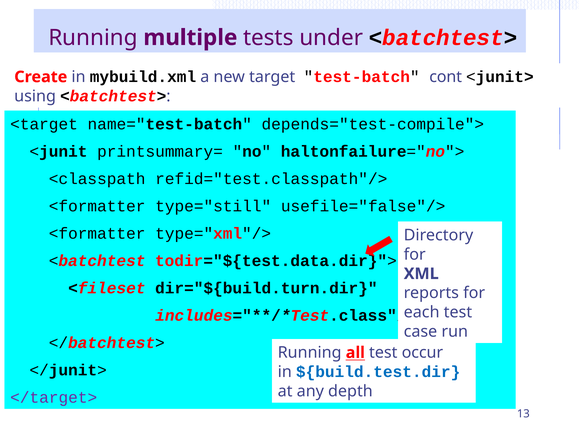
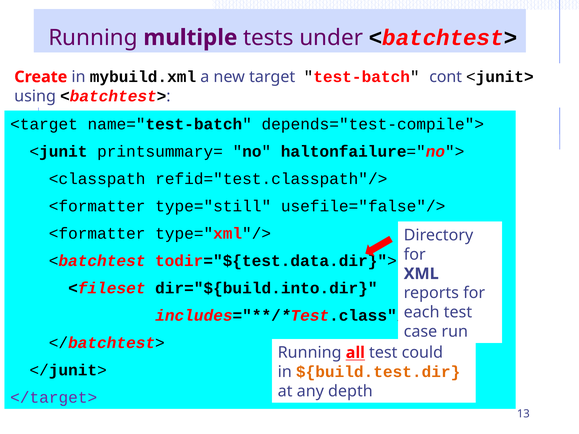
dir="${build.turn.dir: dir="${build.turn.dir -> dir="${build.into.dir (266, 288)
occur: occur -> could (422, 353)
${build.test.dir colour: blue -> orange (378, 372)
